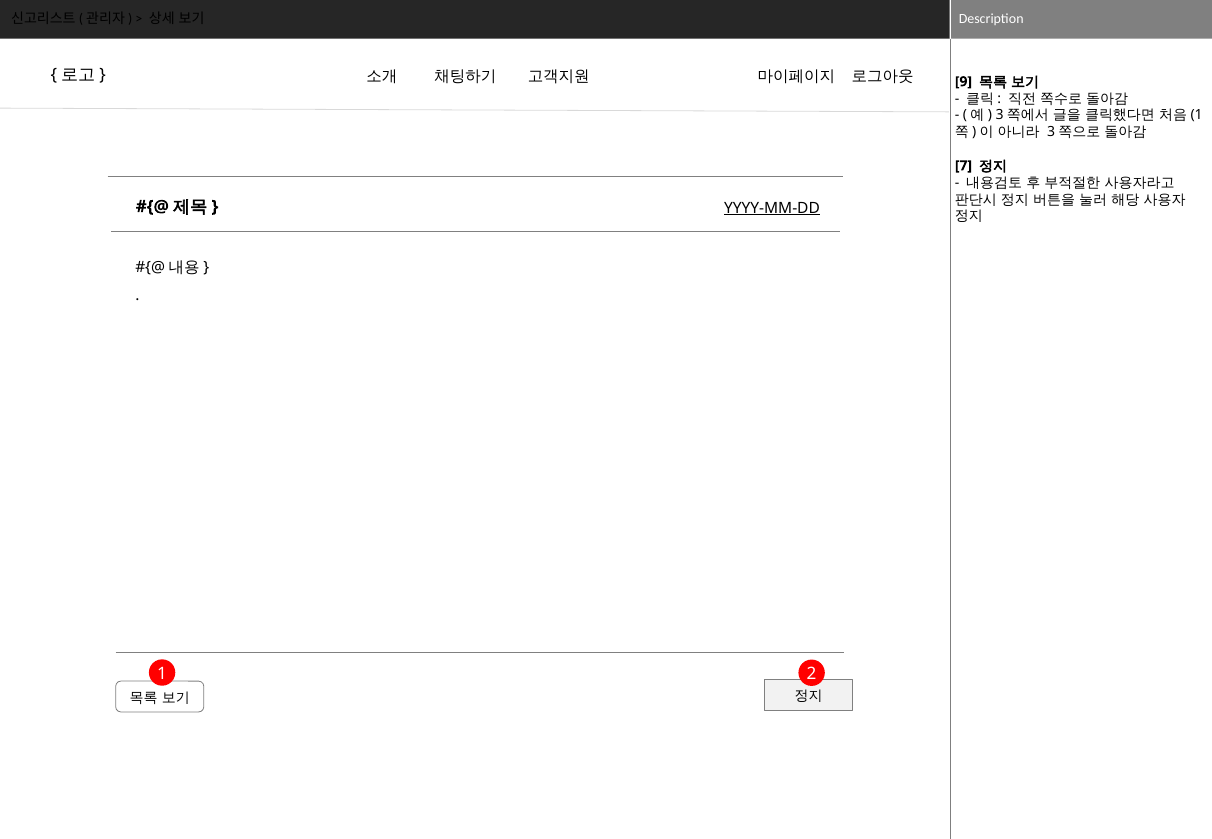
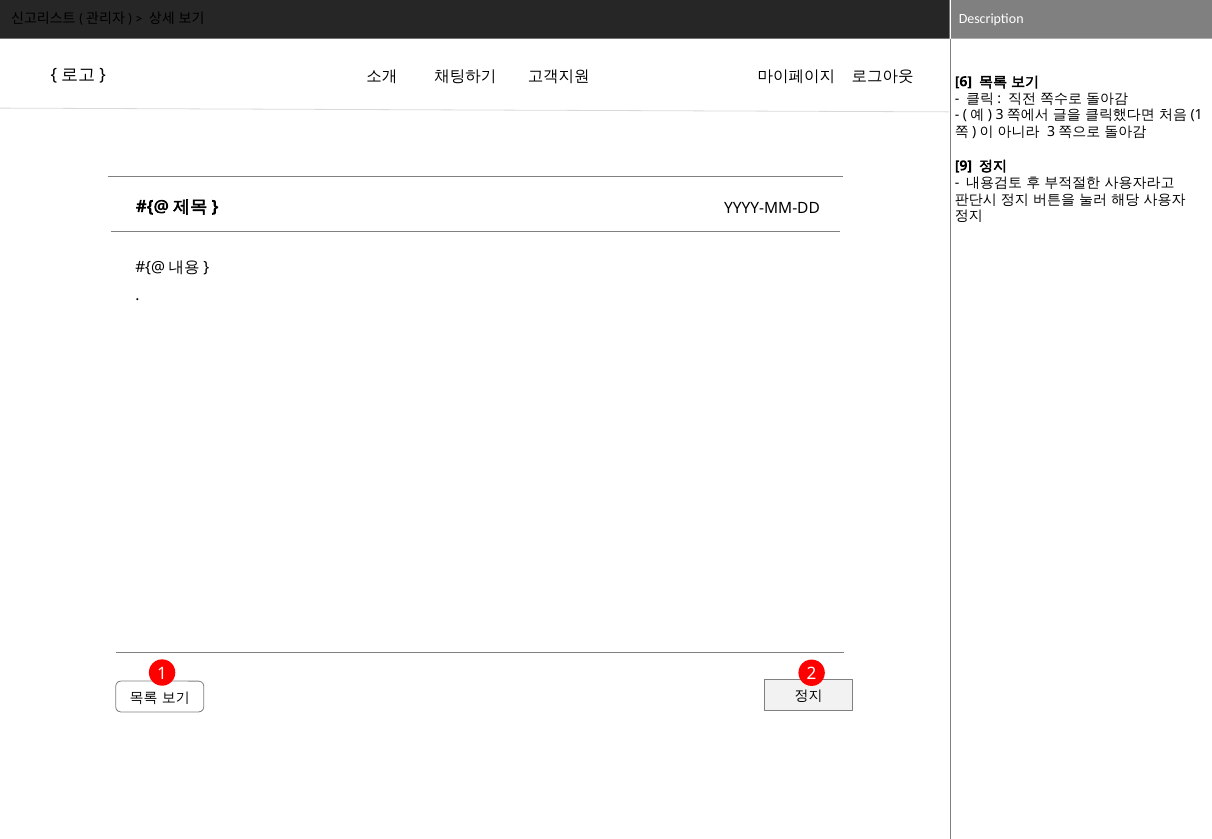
9: 9 -> 6 (963, 82)
7: 7 -> 9 (963, 166)
YYYY-MM-DD underline: present -> none (772, 208)
